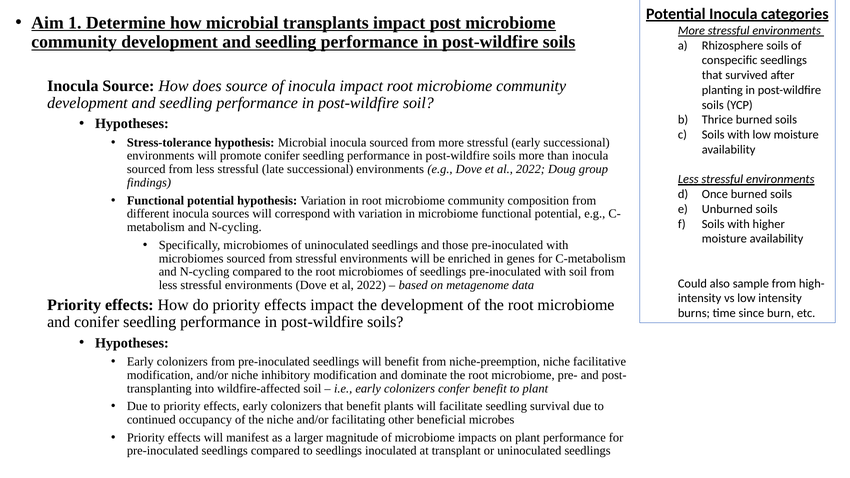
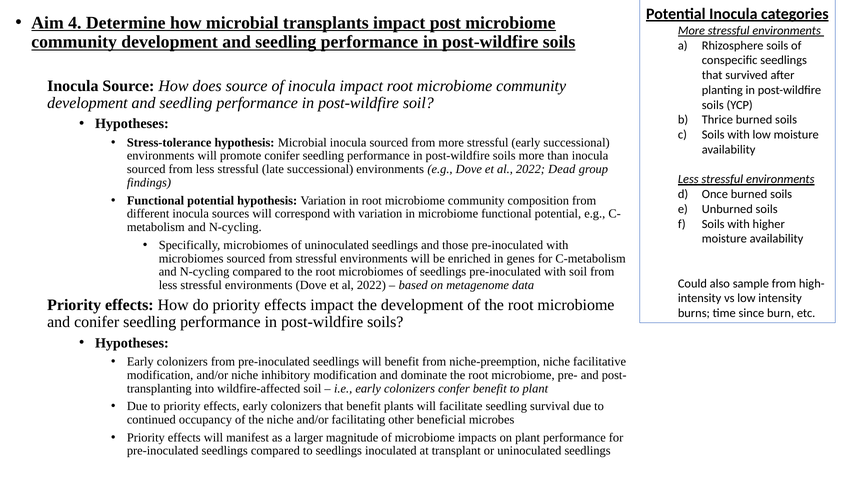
1: 1 -> 4 (75, 23)
Doug: Doug -> Dead (562, 169)
